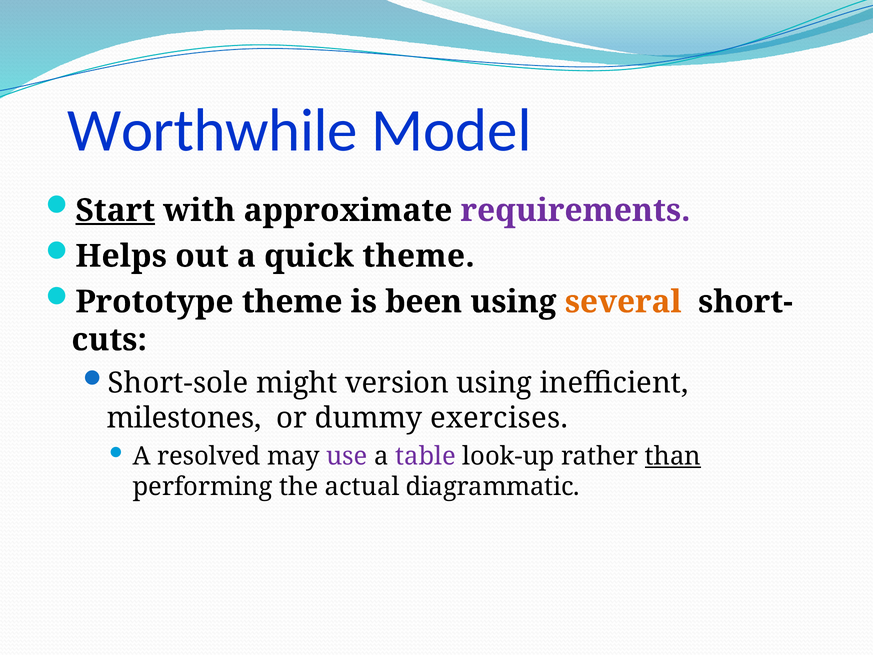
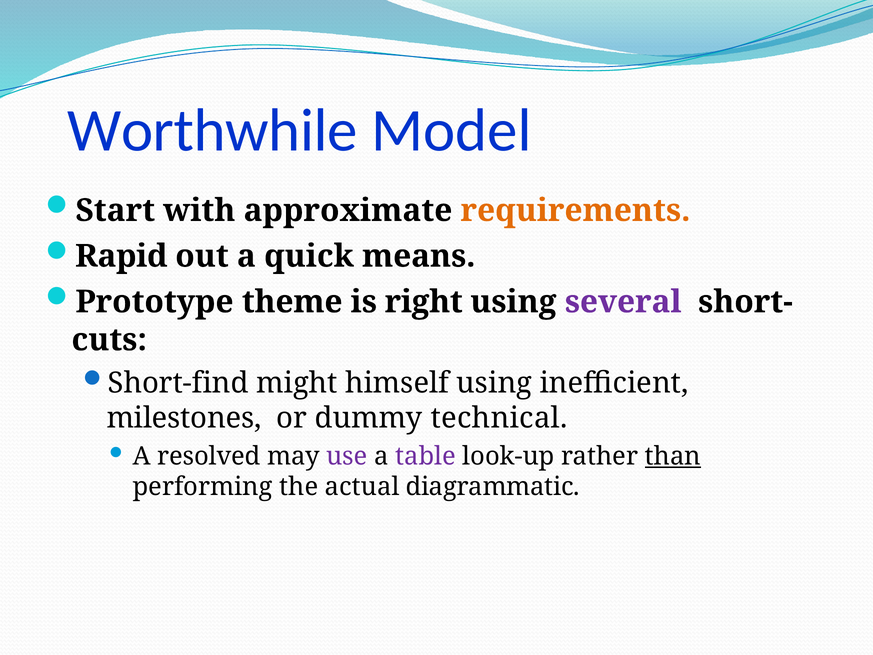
Start underline: present -> none (115, 211)
requirements colour: purple -> orange (575, 211)
Helps: Helps -> Rapid (121, 256)
quick theme: theme -> means (419, 256)
been: been -> right (424, 302)
several colour: orange -> purple (623, 302)
Short-sole: Short-sole -> Short-find (178, 383)
version: version -> himself (397, 383)
exercises: exercises -> technical (499, 418)
